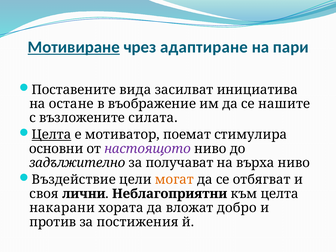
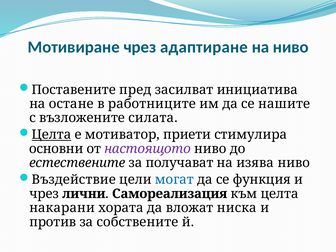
Мотивиране underline: present -> none (74, 47)
на пари: пари -> ниво (291, 47)
вида: вида -> пред (135, 90)
въображение: въображение -> работниците (152, 104)
поемат: поемат -> приети (187, 135)
задължително: задължително -> естествените (77, 163)
върха: върха -> изява (255, 163)
могат colour: orange -> blue (174, 180)
отбягват: отбягват -> функция (262, 180)
своя: своя -> чрез (44, 194)
Неблагоприятни: Неблагоприятни -> Самореализация (170, 194)
добро: добро -> ниска (237, 208)
постижения: постижения -> собствените (137, 222)
